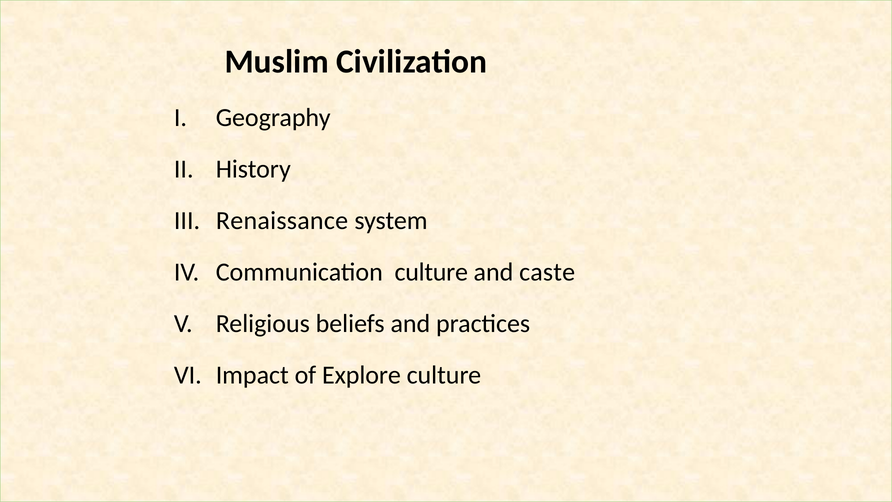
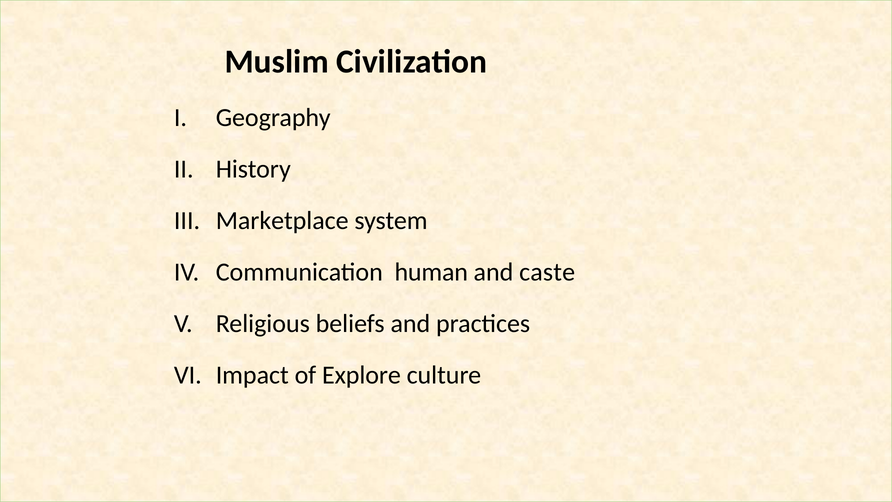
Renaissance: Renaissance -> Marketplace (282, 220)
Communication culture: culture -> human (431, 272)
